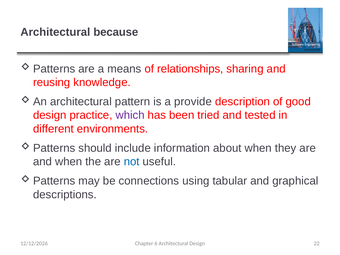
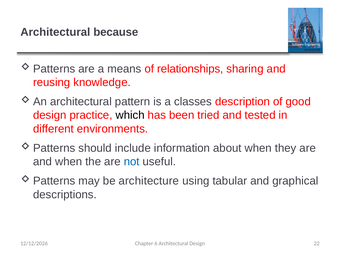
provide: provide -> classes (193, 102)
which colour: purple -> black (130, 115)
connections: connections -> architecture (149, 181)
